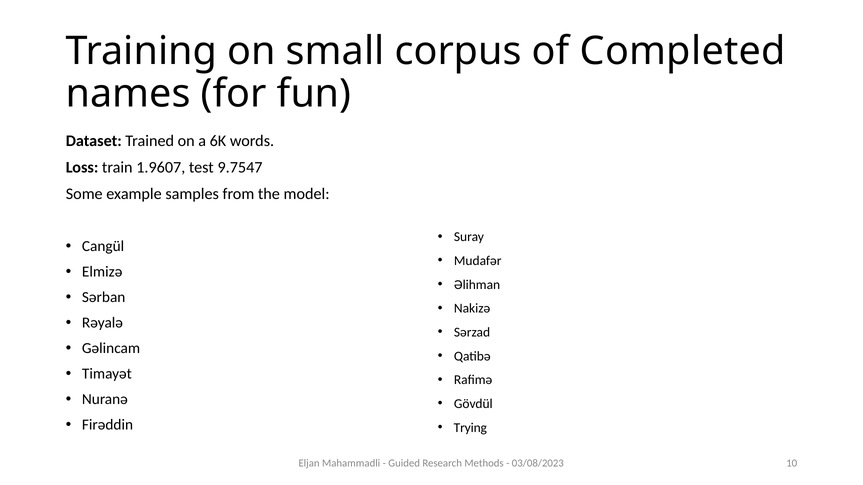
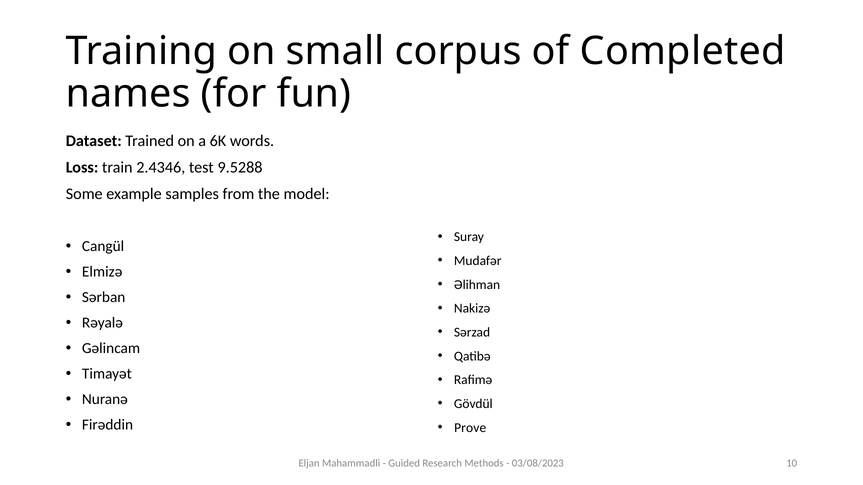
1.9607: 1.9607 -> 2.4346 (161, 168)
9.7547: 9.7547 -> 9.5288 (240, 168)
Trying: Trying -> Prove (470, 428)
